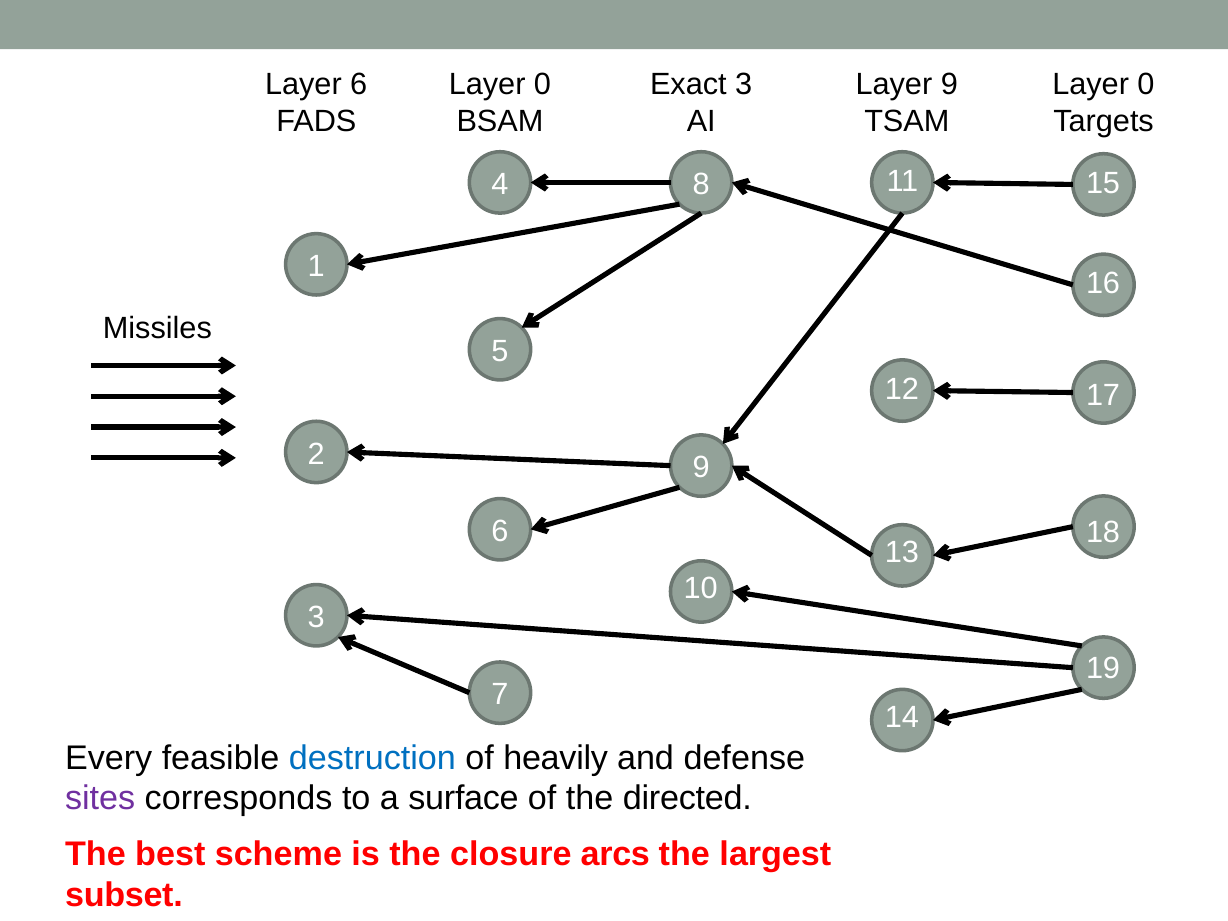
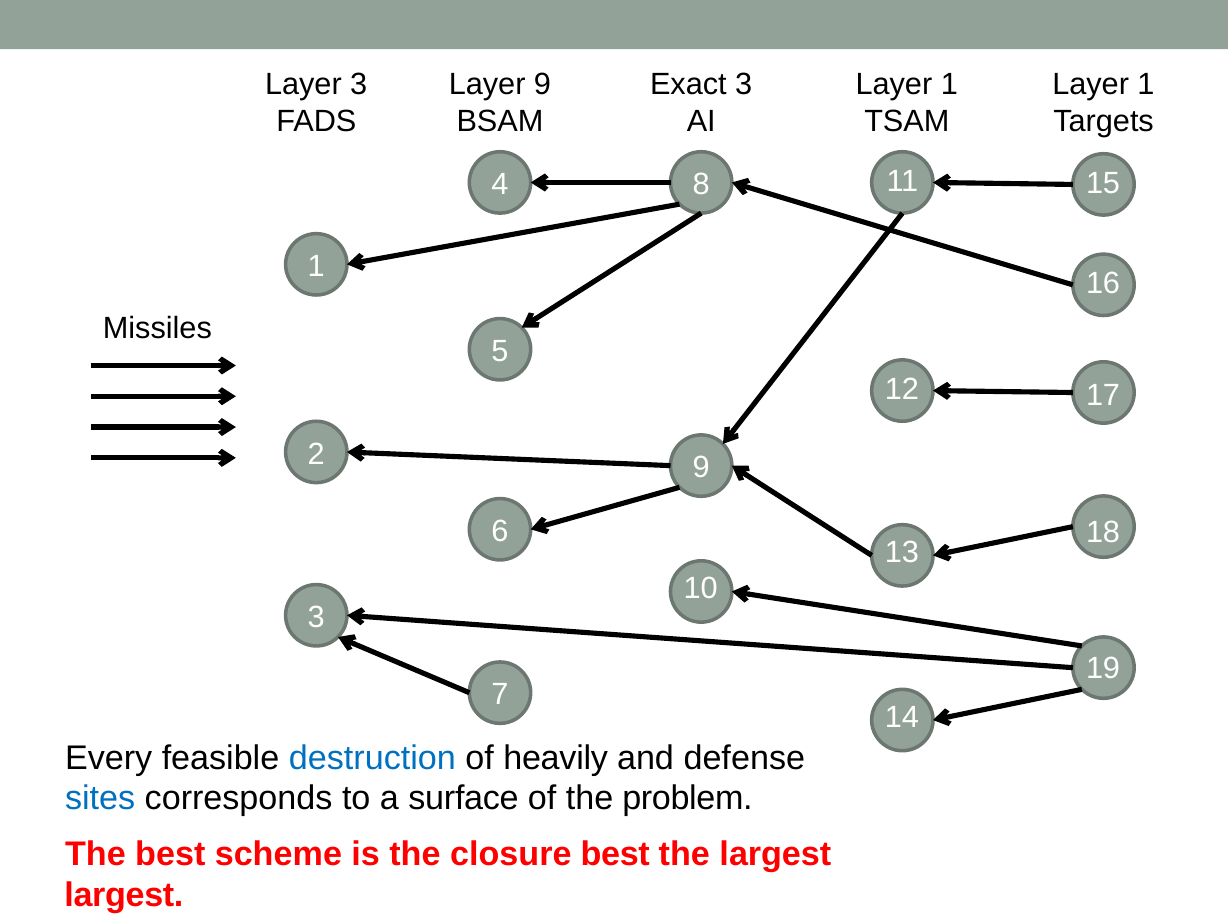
Layer 6: 6 -> 3 (359, 85)
0: 0 -> 9 (542, 85)
9: 9 -> 1 (949, 85)
0: 0 -> 1 (1146, 85)
sites colour: purple -> blue (100, 799)
directed: directed -> problem (687, 799)
closure arcs: arcs -> best (615, 855)
subset: subset -> largest (124, 896)
